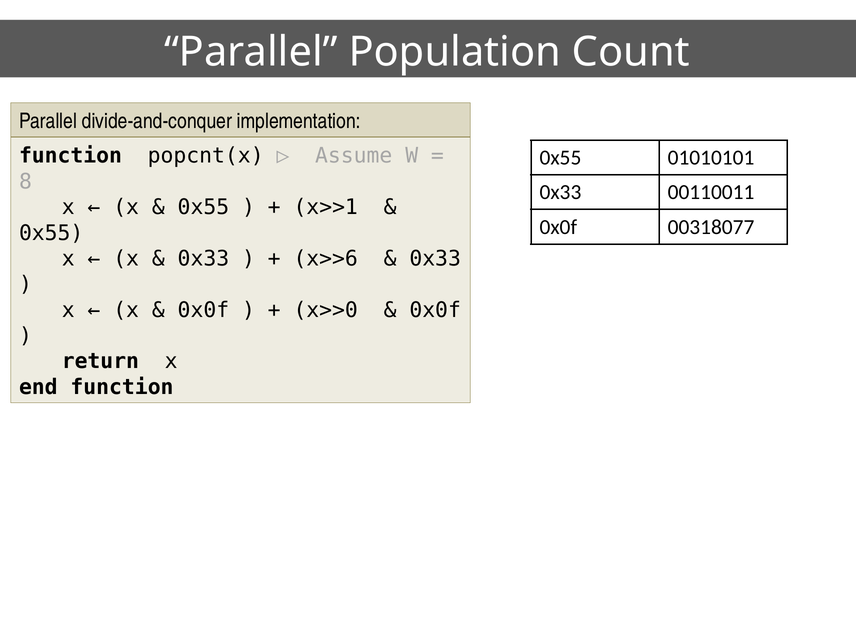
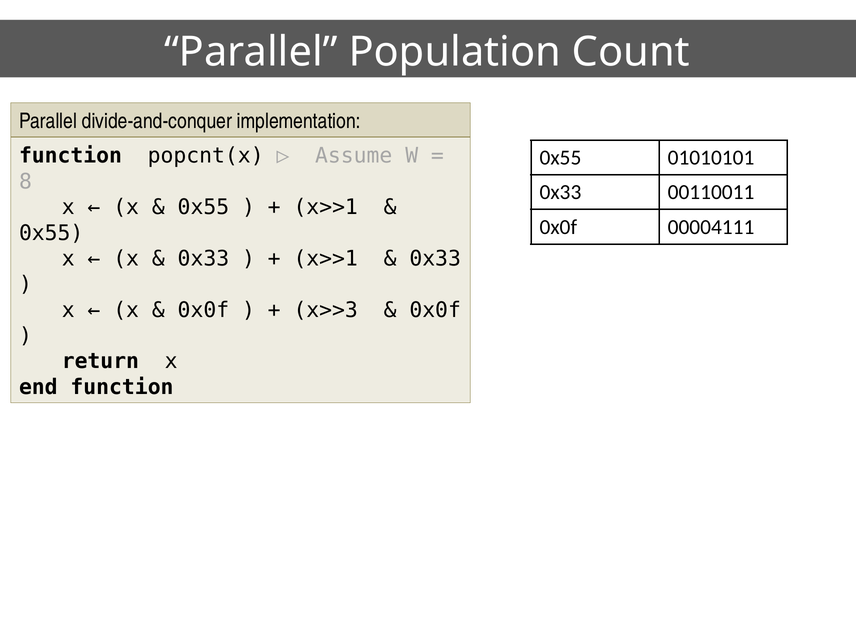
00318077: 00318077 -> 00004111 (711, 227)
x>>6: x>>6 -> x>>1 (326, 259)
x>>0: x>>0 -> x>>3 (326, 310)
